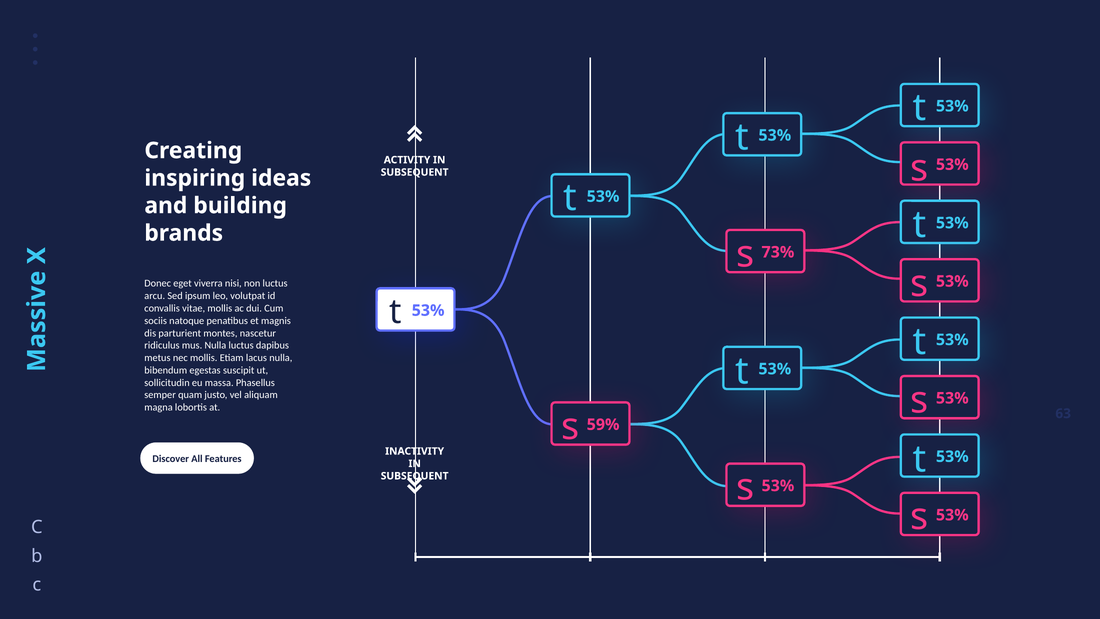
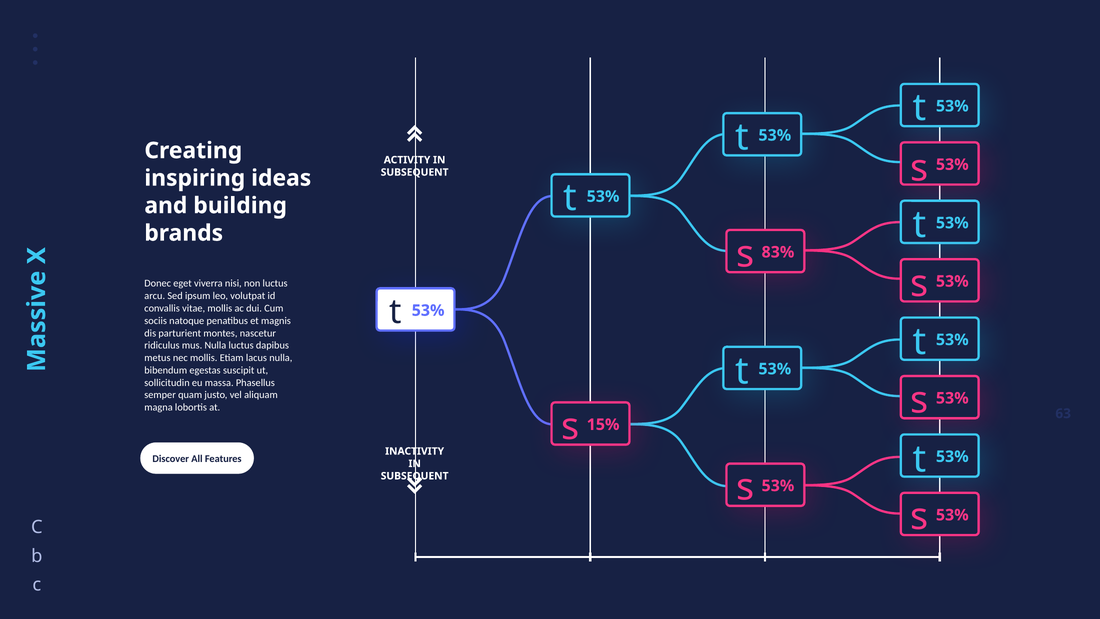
73%: 73% -> 83% (778, 252)
59%: 59% -> 15% (603, 424)
